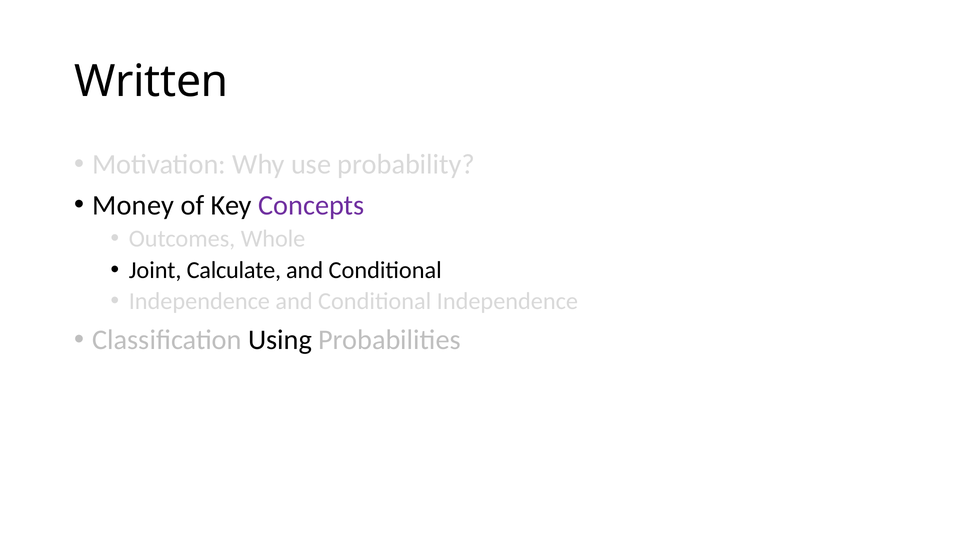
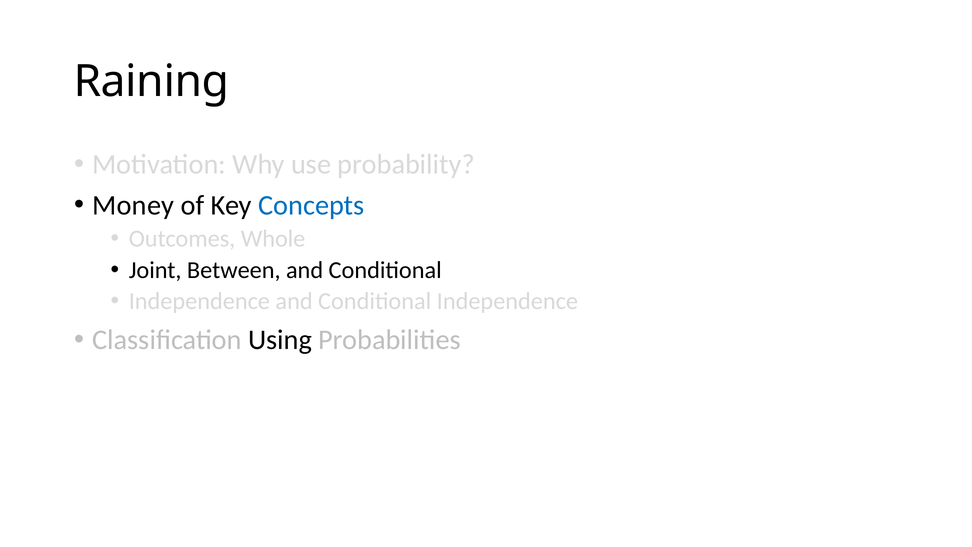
Written: Written -> Raining (151, 82)
Concepts colour: purple -> blue (311, 205)
Calculate: Calculate -> Between (234, 270)
